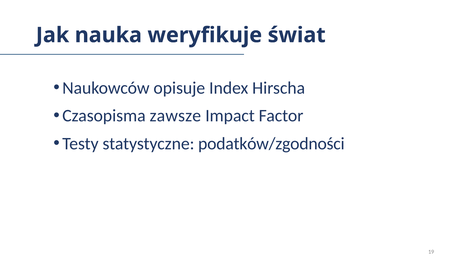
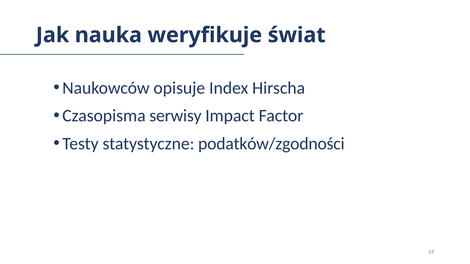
zawsze: zawsze -> serwisy (176, 116)
